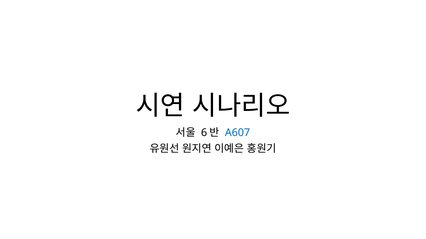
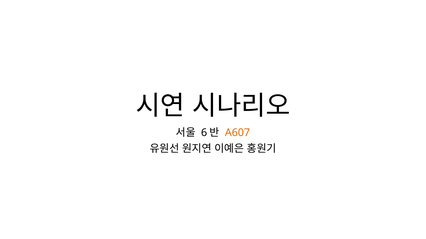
A607 colour: blue -> orange (238, 133)
